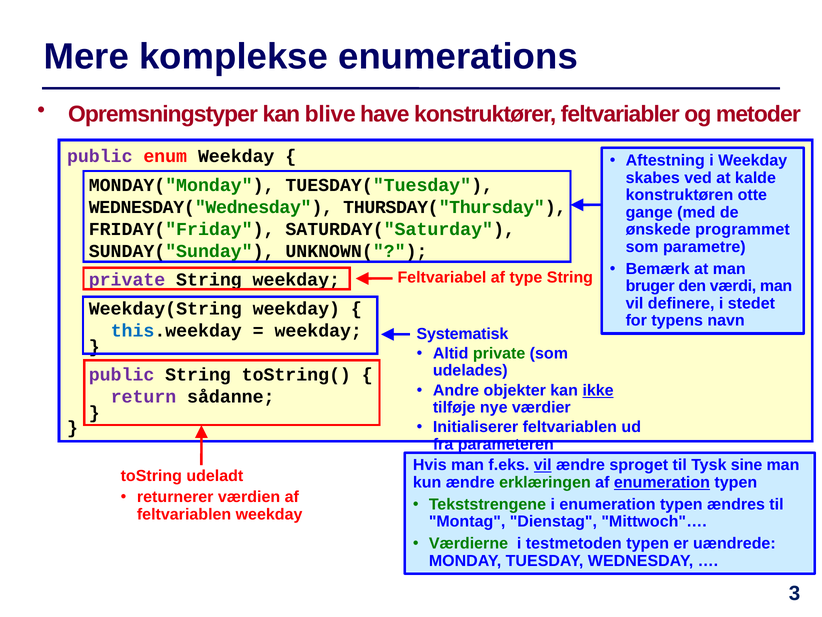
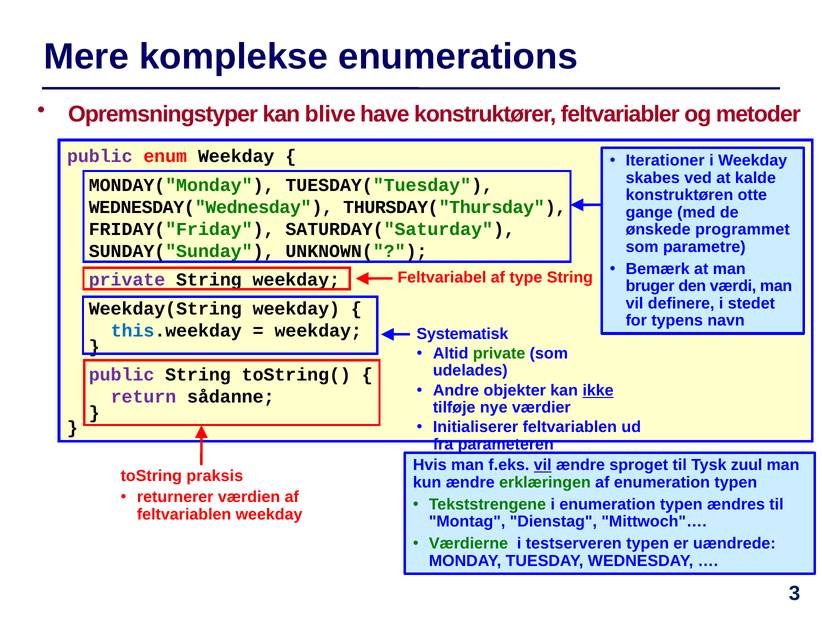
Aftestning: Aftestning -> Iterationer (665, 160)
sine: sine -> zuul (747, 465)
udeladt: udeladt -> praksis (215, 476)
enumeration underline: present -> none (662, 482)
testmetoden: testmetoden -> testserveren (574, 543)
